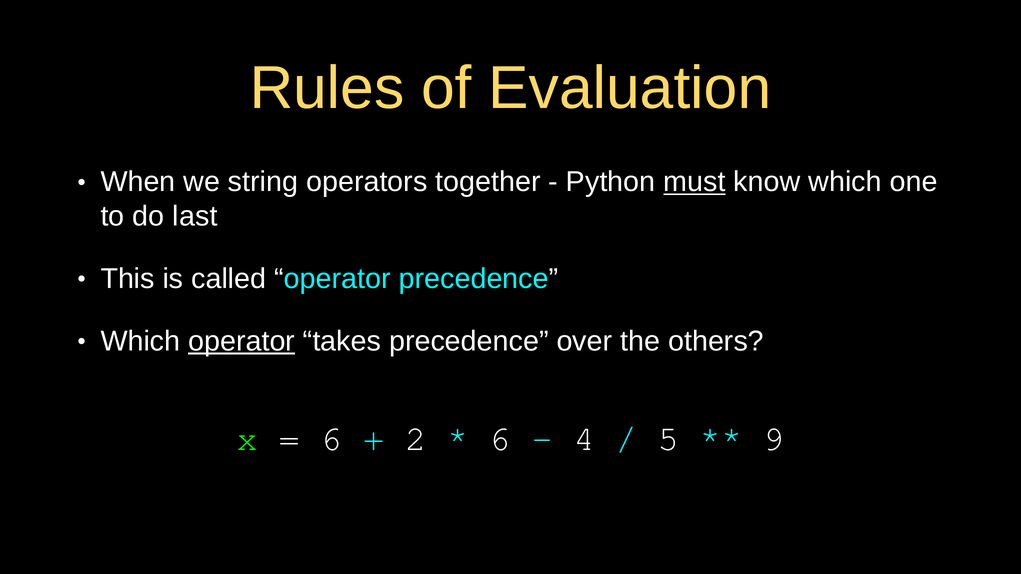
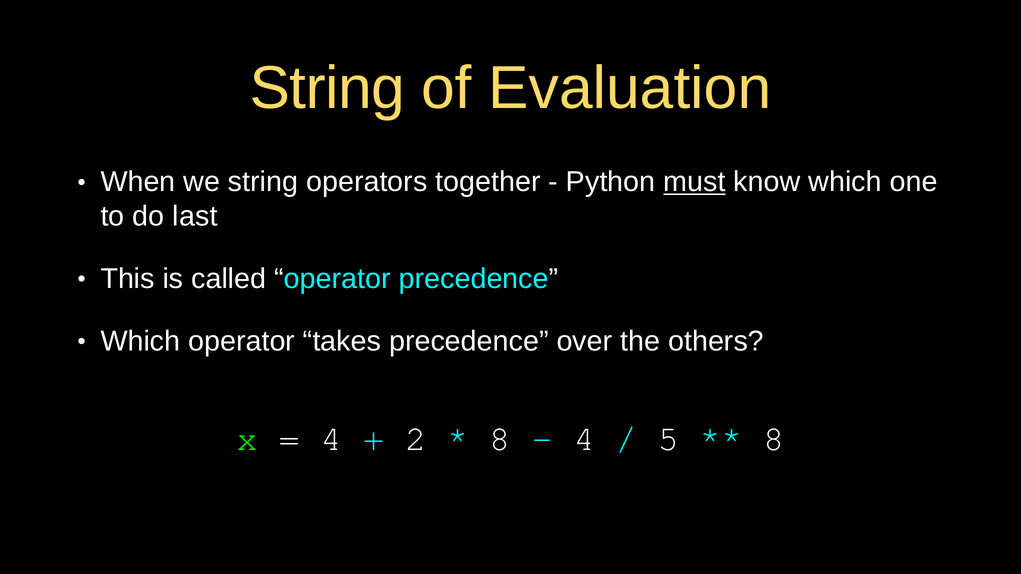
Rules: Rules -> String (327, 88)
operator underline: present -> none (242, 341)
6: 6 -> 4 (331, 439)
6: 6 -> 8 (500, 439)
9: 9 -> 8 (774, 439)
